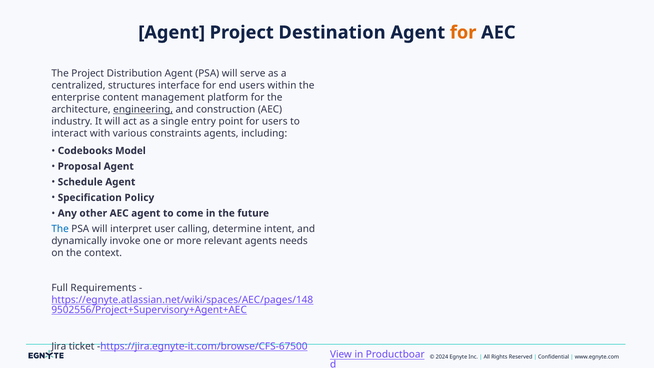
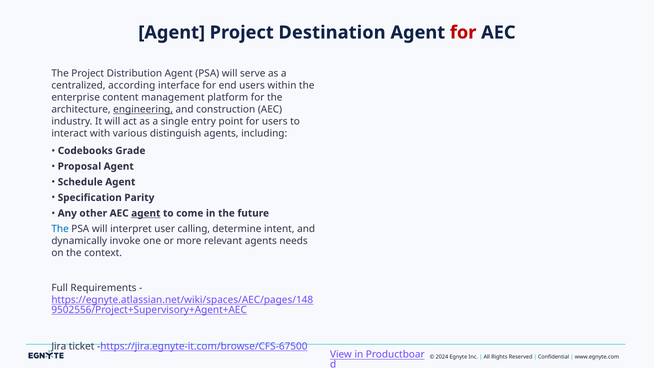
for colour: orange -> red (463, 33)
structures: structures -> according (132, 85)
constraints: constraints -> distinguish (176, 133)
Model: Model -> Grade (130, 151)
Policy: Policy -> Parity (139, 198)
agent underline: none -> present (146, 213)
